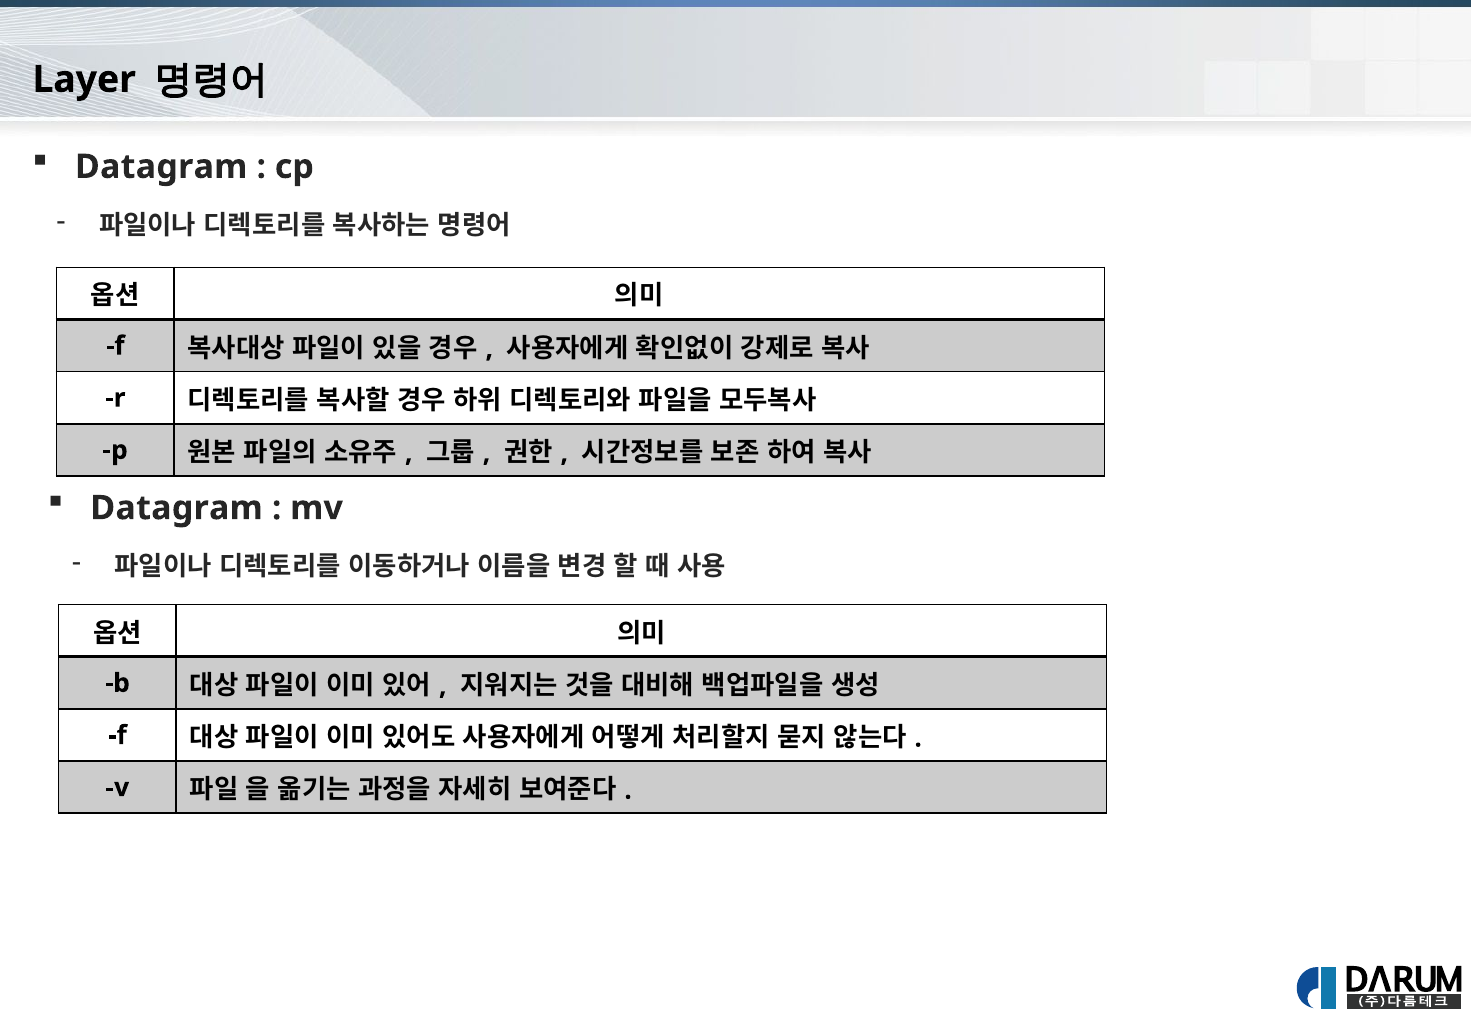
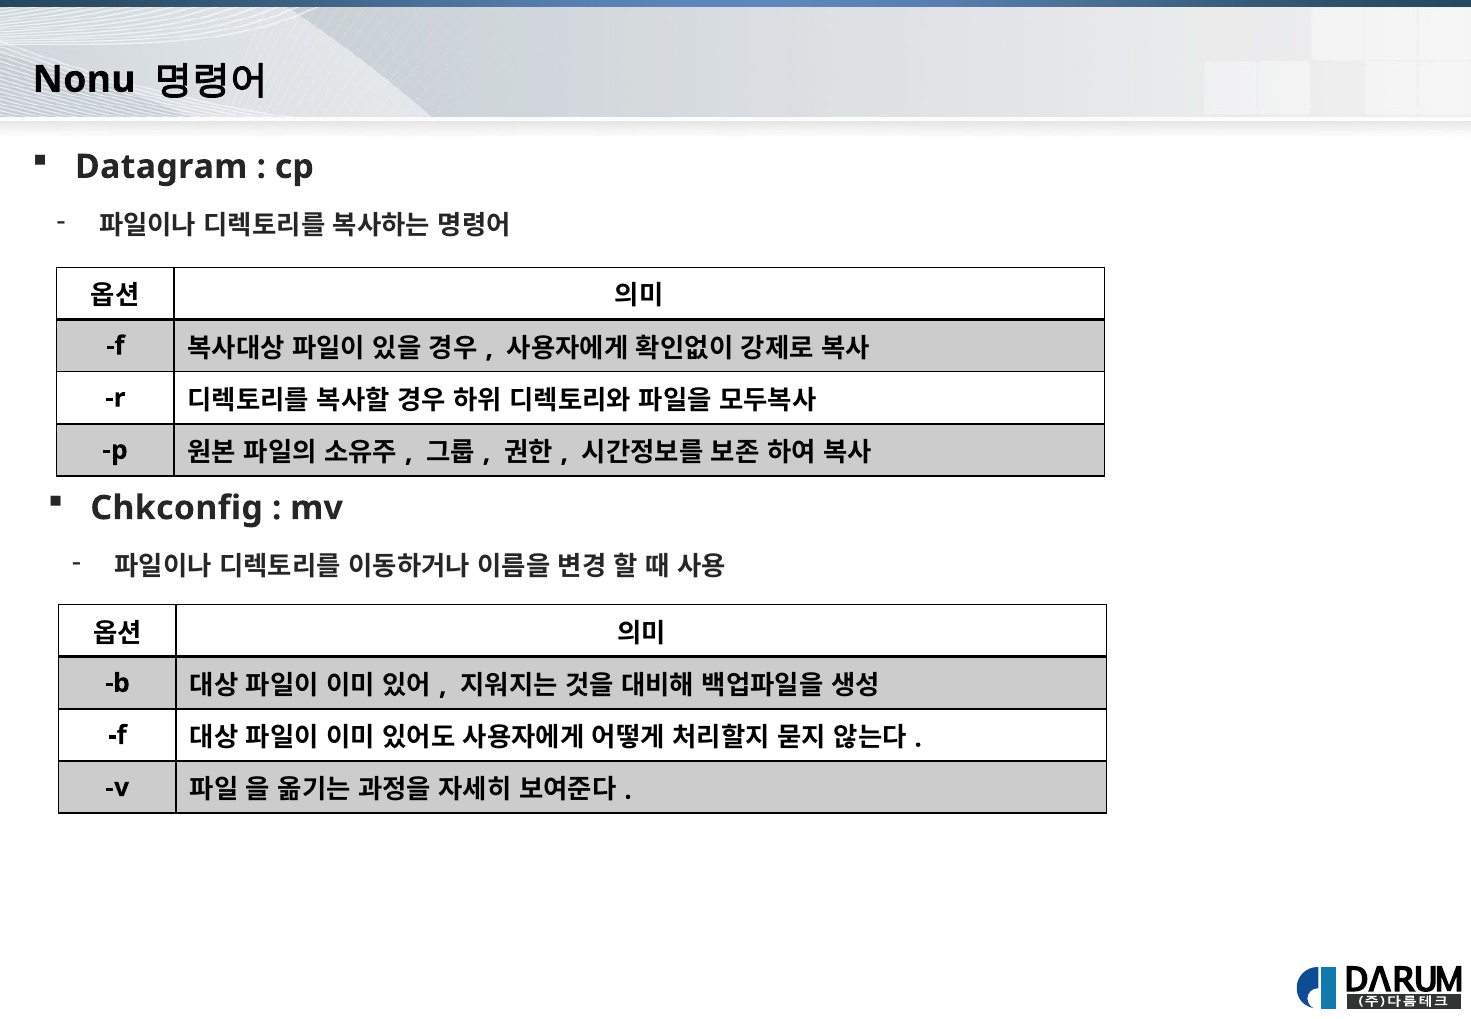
Layer: Layer -> Nonu (84, 79)
Datagram: Datagram -> Chkconfig (177, 508)
